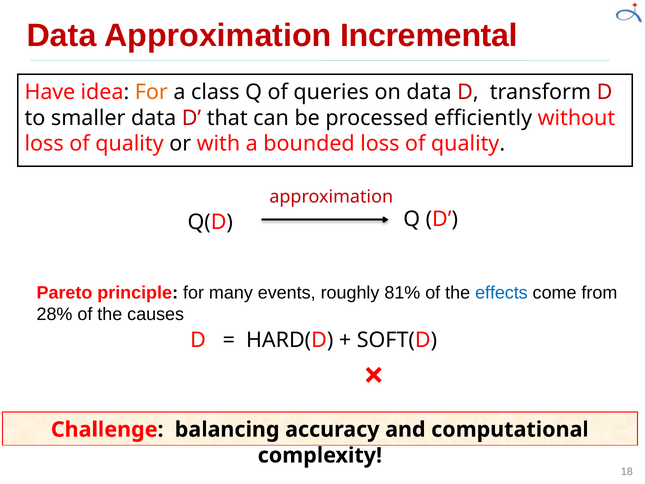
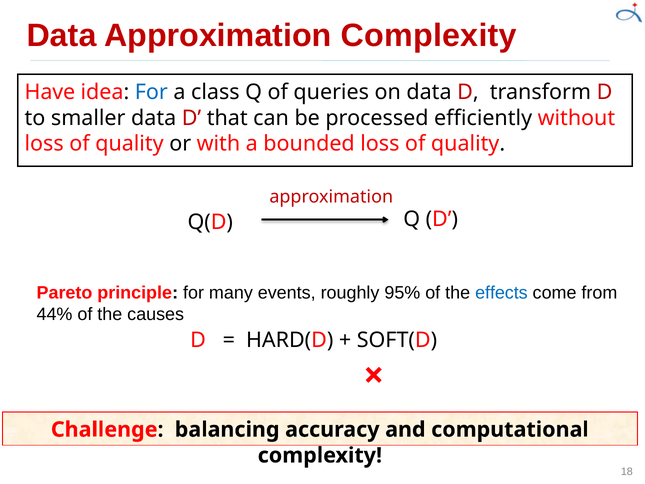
Approximation Incremental: Incremental -> Complexity (429, 35)
For colour: orange -> blue (151, 92)
81%: 81% -> 95% (402, 293)
28%: 28% -> 44% (55, 314)
